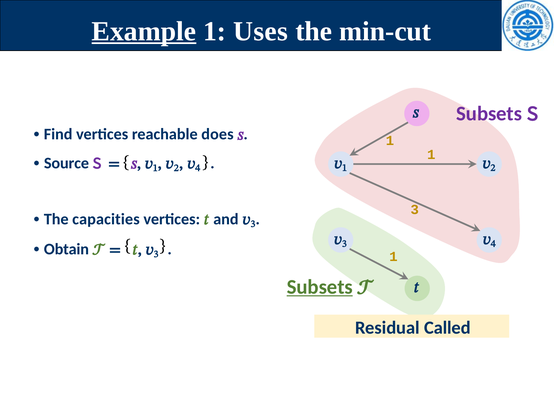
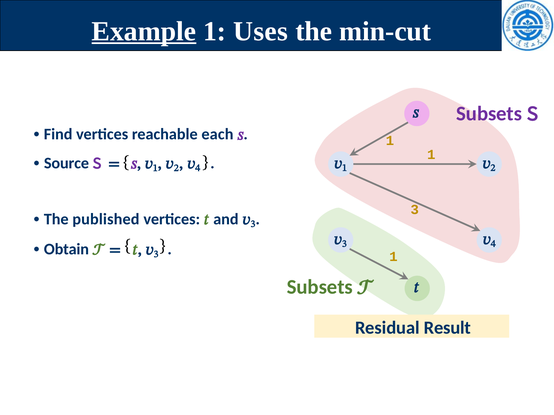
does: does -> each (217, 134)
capacities: capacities -> published (106, 219)
Subsets underline: present -> none (320, 287)
Called: Called -> Result (447, 328)
